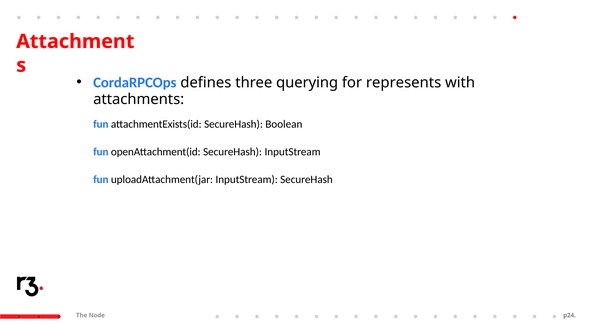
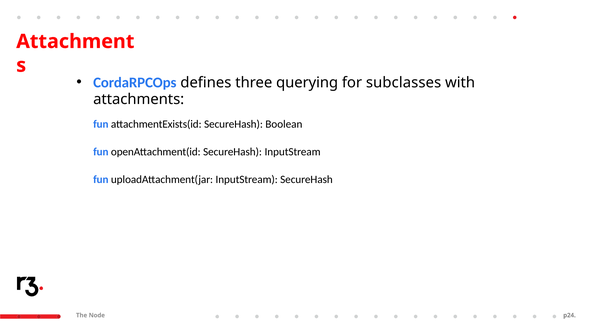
represents: represents -> subclasses (404, 82)
